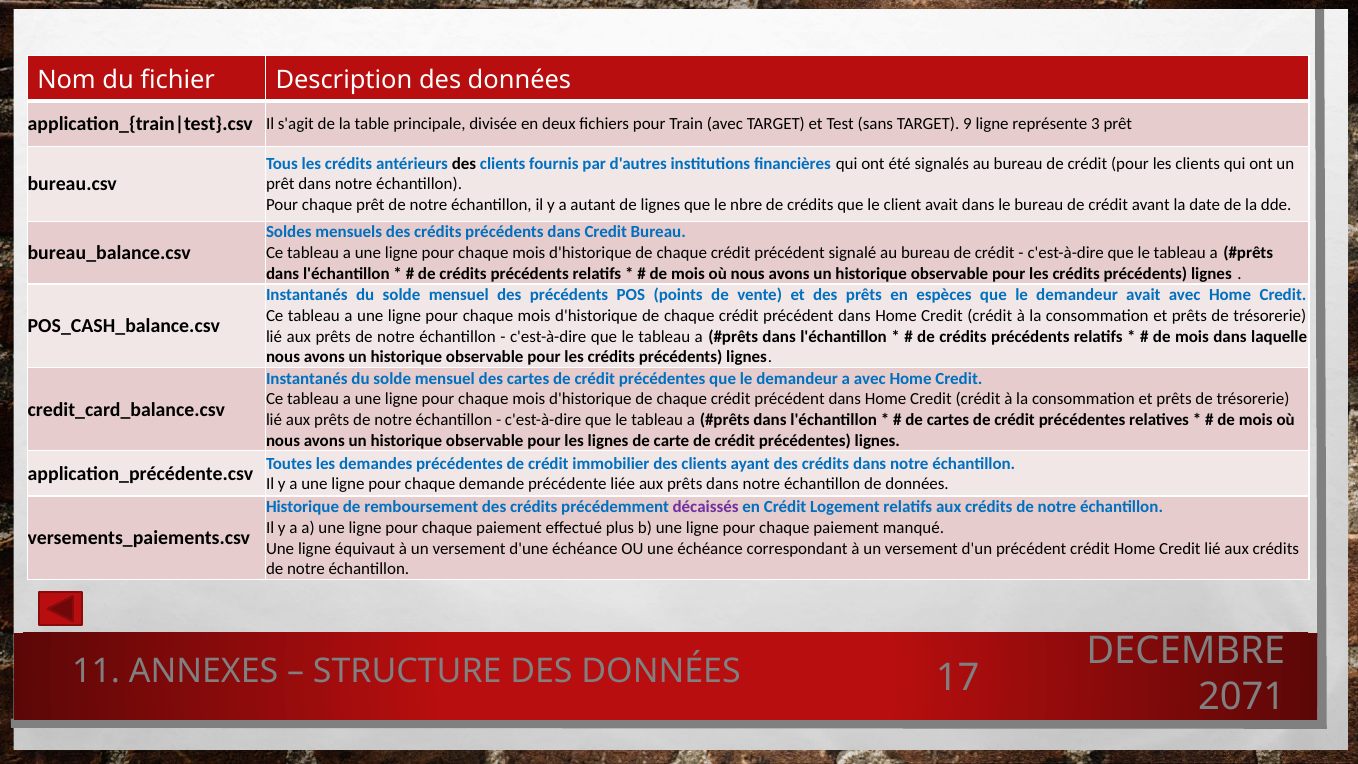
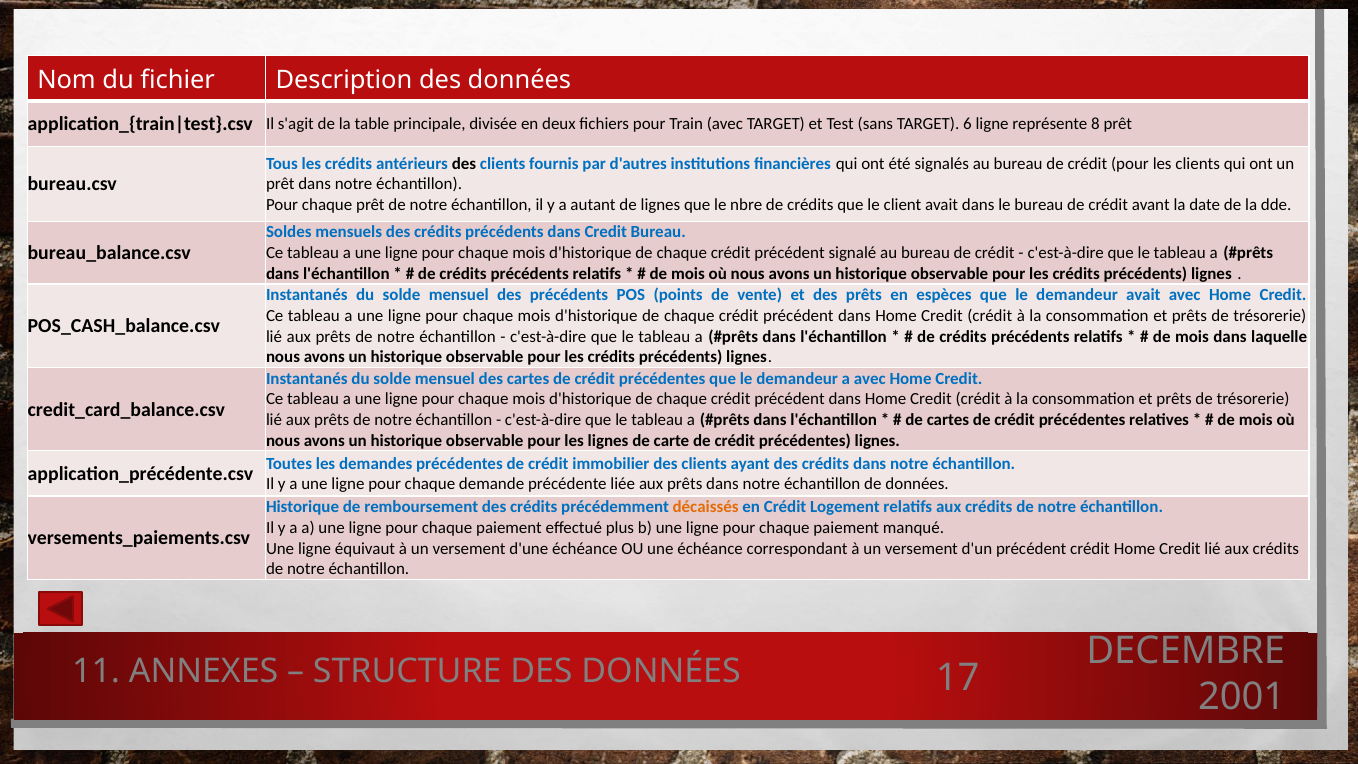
9: 9 -> 6 (967, 124)
3: 3 -> 8 (1095, 124)
décaissés colour: purple -> orange (706, 507)
2071: 2071 -> 2001 (1242, 697)
